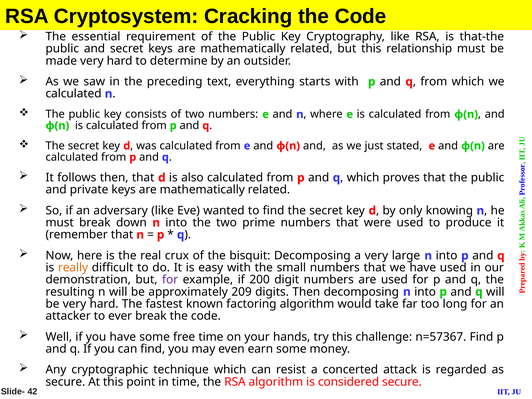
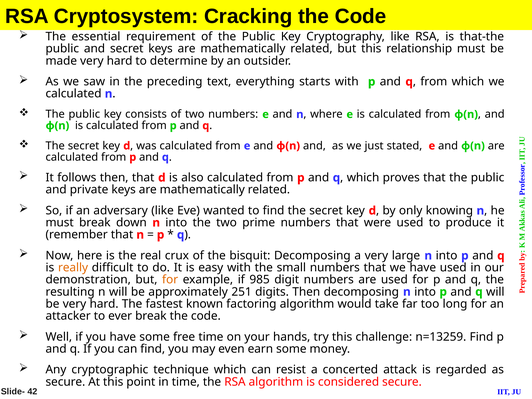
for colour: purple -> orange (170, 280)
200: 200 -> 985 (260, 280)
209: 209 -> 251 (242, 292)
n=57367: n=57367 -> n=13259 (441, 337)
